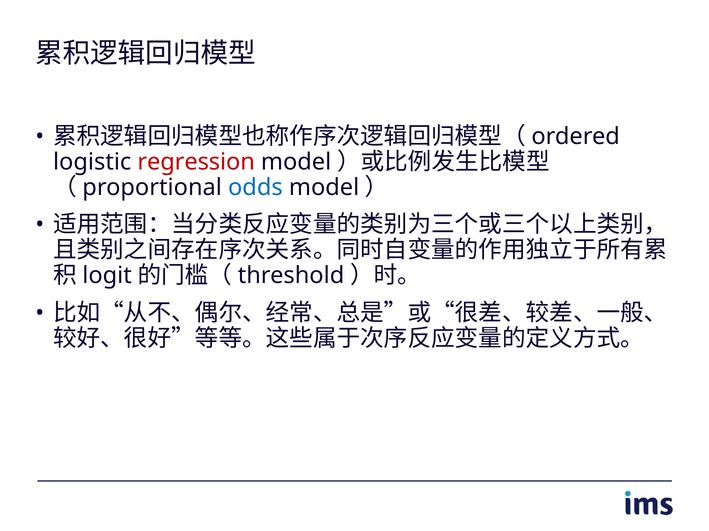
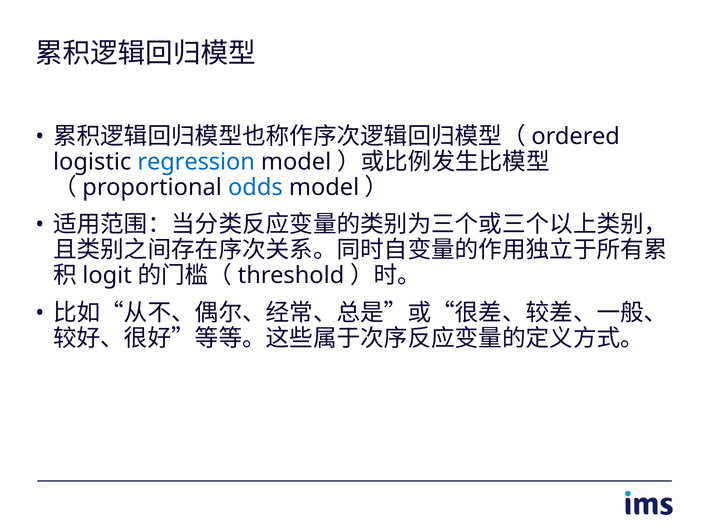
regression colour: red -> blue (196, 162)
